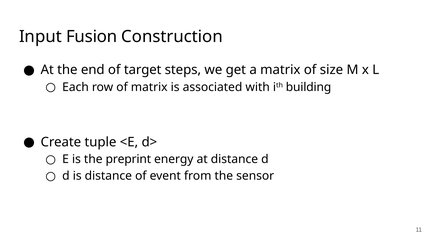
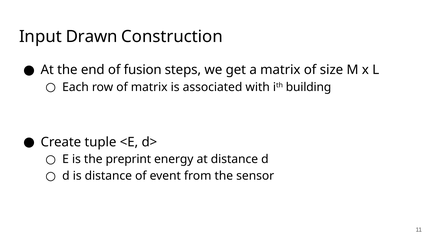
Fusion: Fusion -> Drawn (92, 37)
target: target -> fusion (143, 70)
